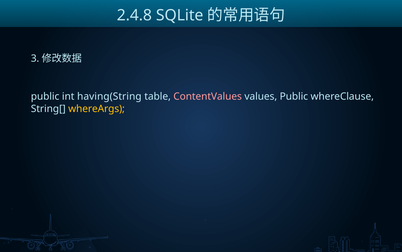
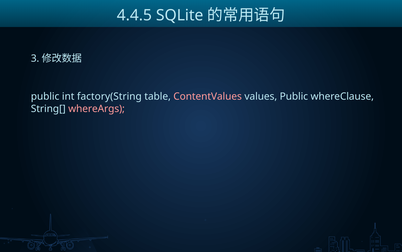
2.4.8: 2.4.8 -> 4.4.5 (134, 15)
having(String: having(String -> factory(String (109, 96)
whereArgs colour: yellow -> pink (97, 108)
